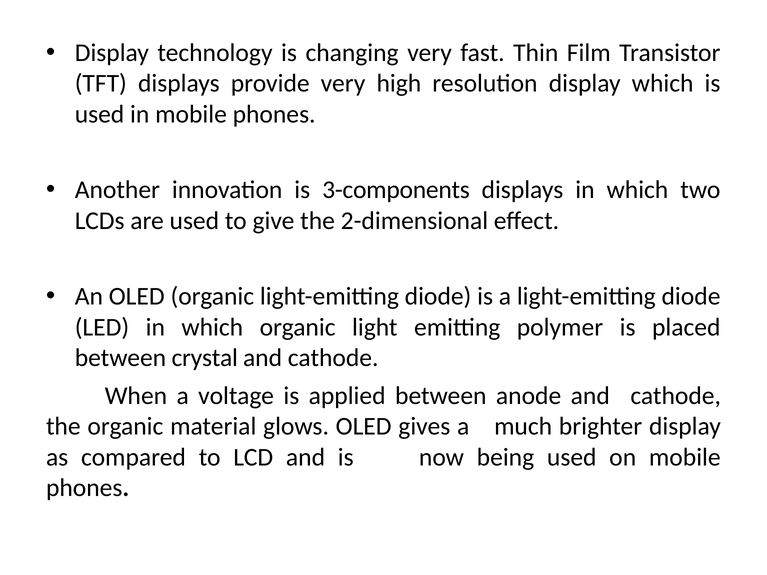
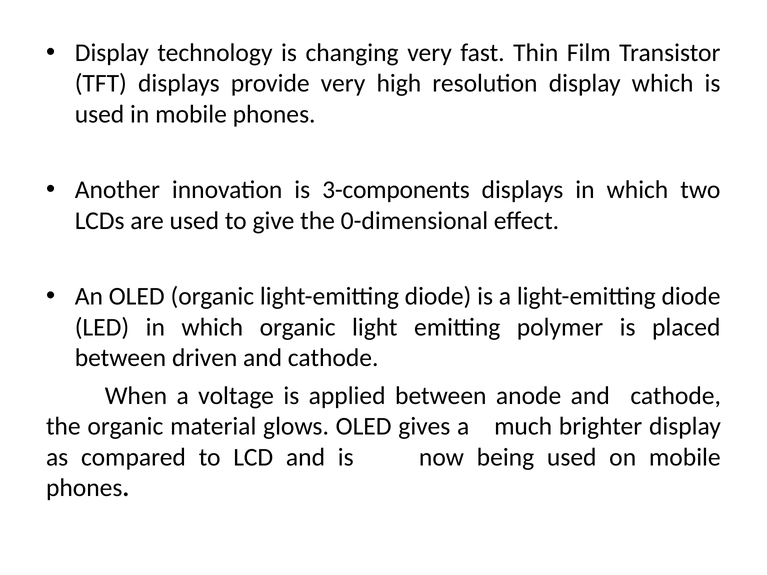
2-dimensional: 2-dimensional -> 0-dimensional (414, 221)
crystal: crystal -> driven (205, 358)
